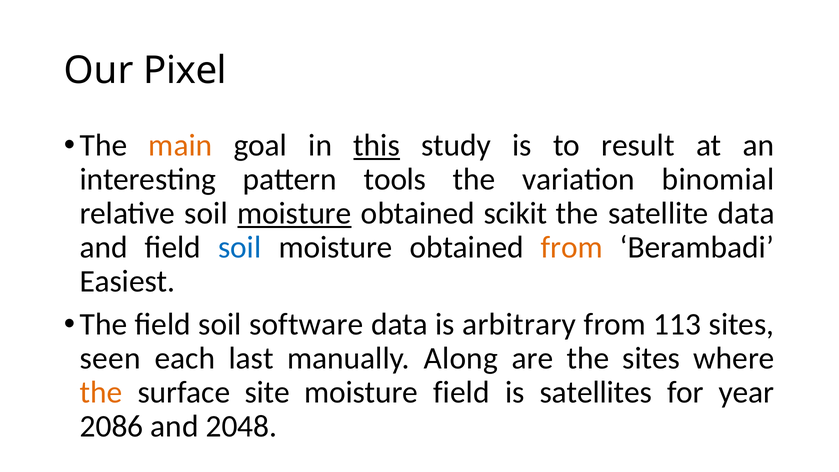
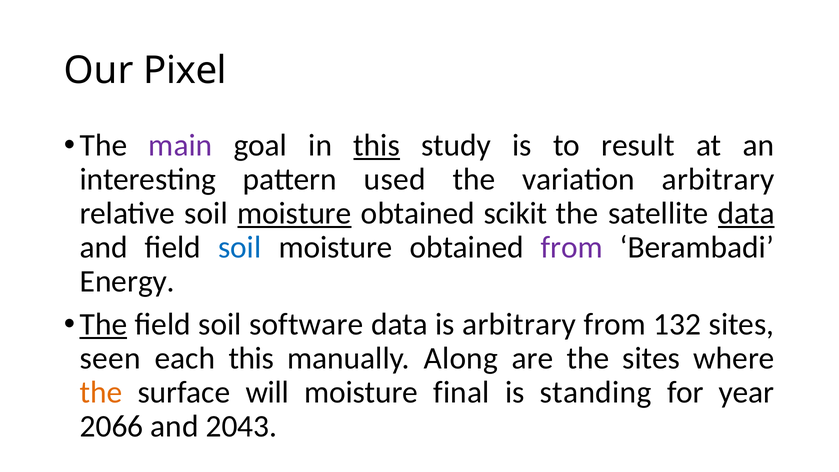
main colour: orange -> purple (180, 146)
tools: tools -> used (395, 180)
variation binomial: binomial -> arbitrary (718, 180)
data underline: none -> present (746, 214)
from colour: orange -> purple (572, 248)
Easiest: Easiest -> Energy (127, 282)
The underline: none -> present (103, 324)
113: 113 -> 132 (677, 324)
each last: last -> this (251, 358)
site: site -> will (267, 392)
moisture field: field -> final (461, 392)
satellites: satellites -> standing (596, 392)
2086: 2086 -> 2066 (112, 426)
2048: 2048 -> 2043 (241, 426)
